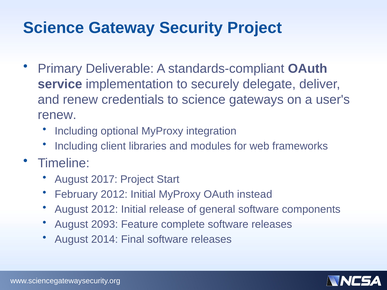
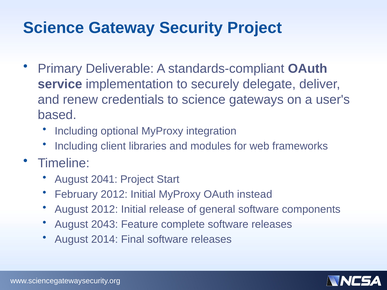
renew: renew -> based (57, 115)
2017: 2017 -> 2041 (104, 179)
2093: 2093 -> 2043 (105, 225)
